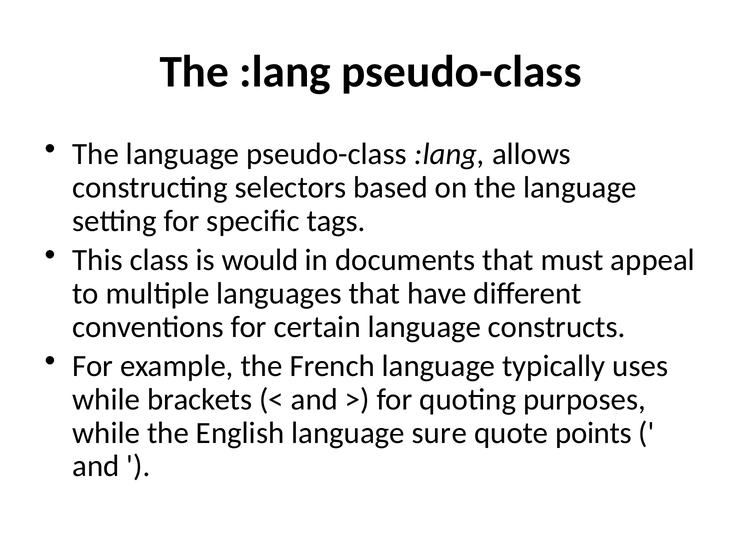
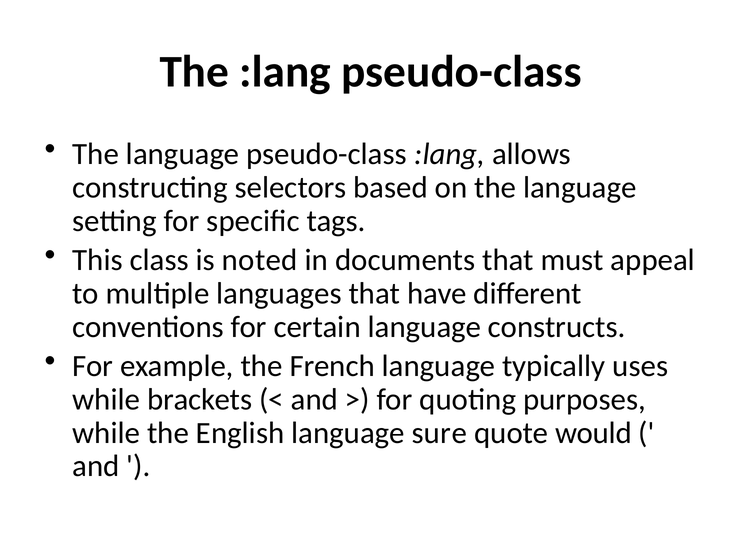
would: would -> noted (260, 260)
points: points -> would (594, 433)
